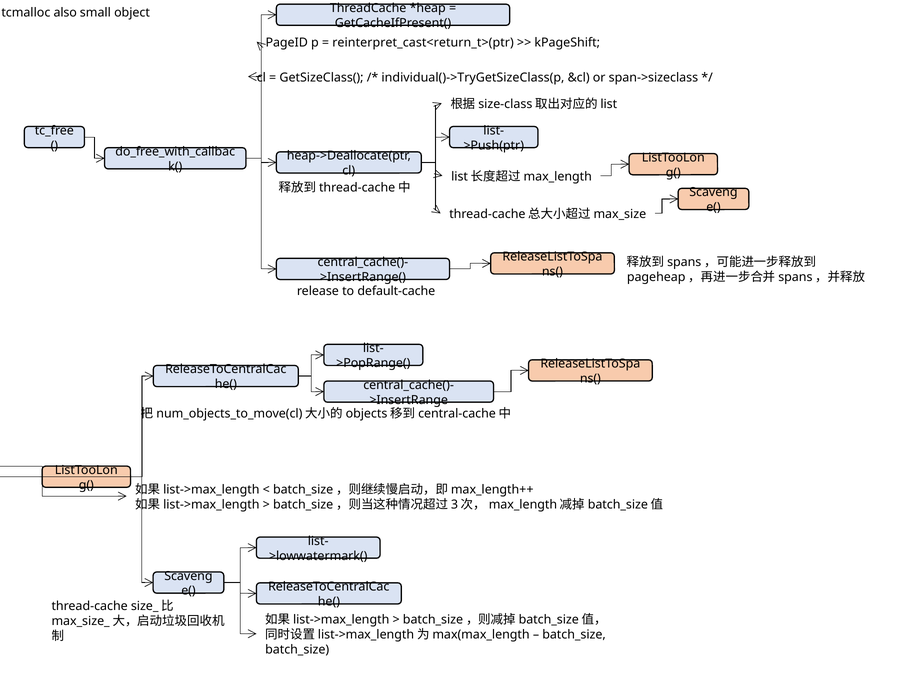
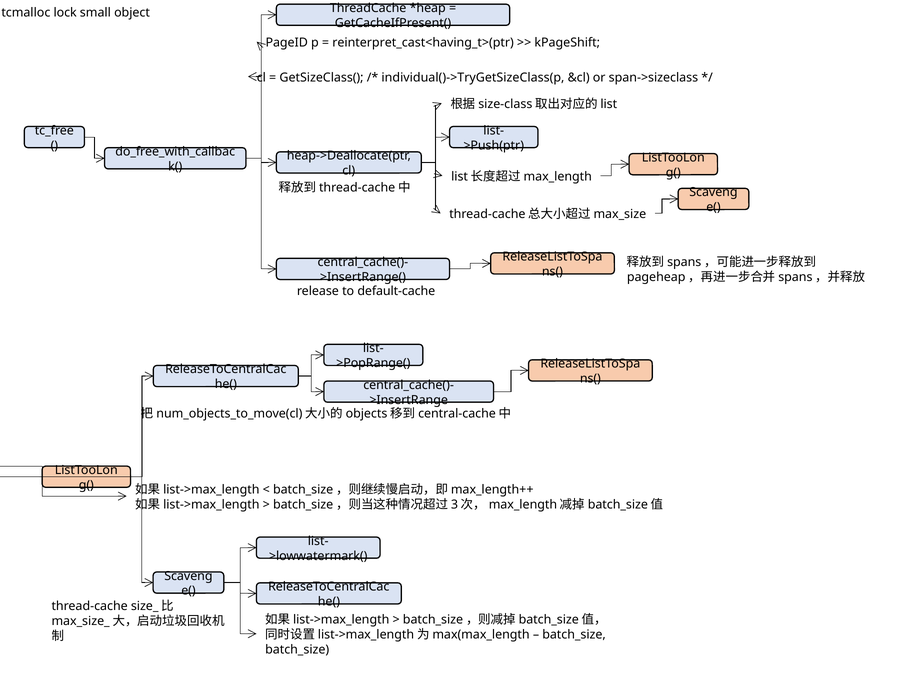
also: also -> lock (65, 13)
reinterpret_cast<return_t>(ptr: reinterpret_cast<return_t>(ptr -> reinterpret_cast<having_t>(ptr (423, 43)
